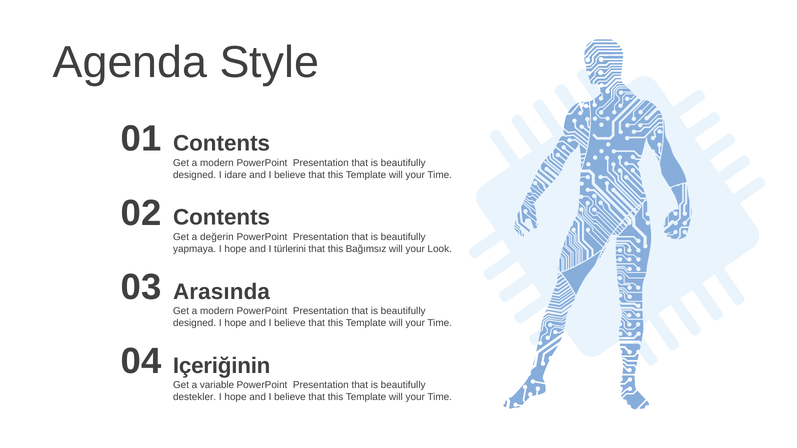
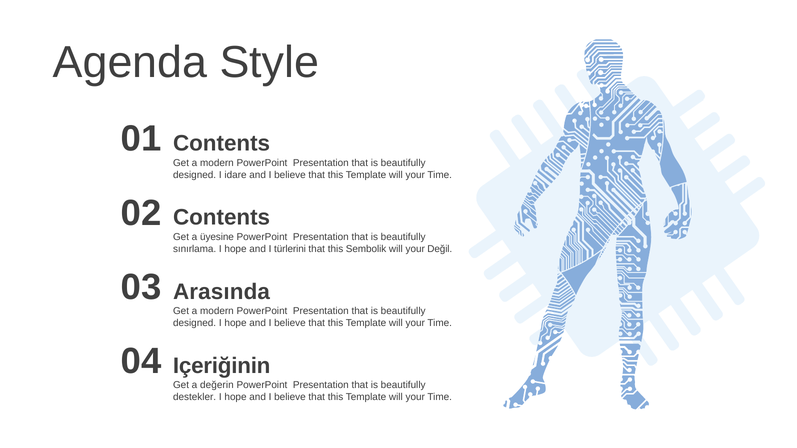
değerin: değerin -> üyesine (217, 237)
yapmaya: yapmaya -> sınırlama (195, 249)
Bağımsız: Bağımsız -> Sembolik (366, 249)
Look: Look -> Değil (440, 249)
variable: variable -> değerin (217, 385)
